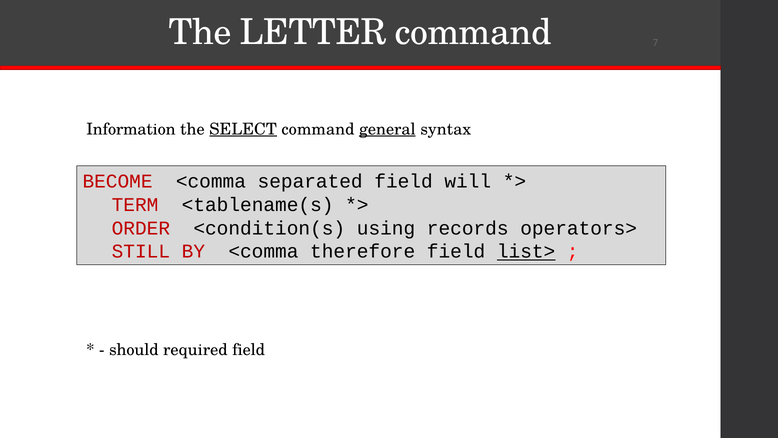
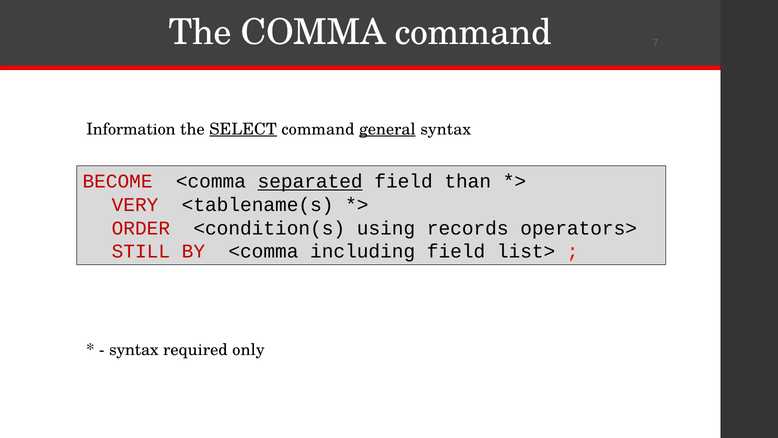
LETTER: LETTER -> COMMA (313, 33)
separated underline: none -> present (310, 181)
will: will -> than (468, 181)
TERM: TERM -> VERY (135, 205)
therefore: therefore -> including (363, 251)
list> underline: present -> none (526, 251)
should: should -> syntax (134, 349)
required field: field -> only (249, 349)
